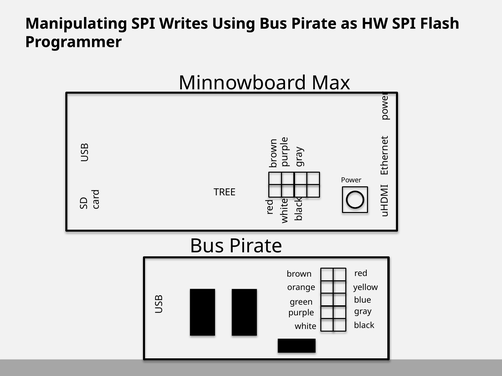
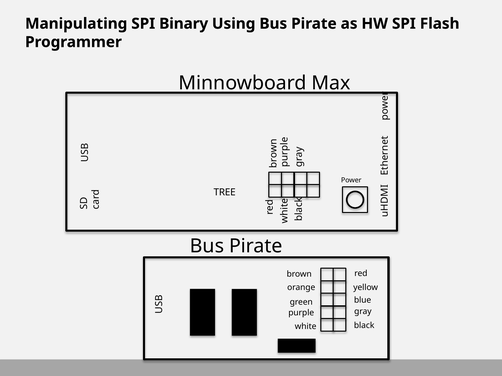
Writes: Writes -> Binary (184, 24)
